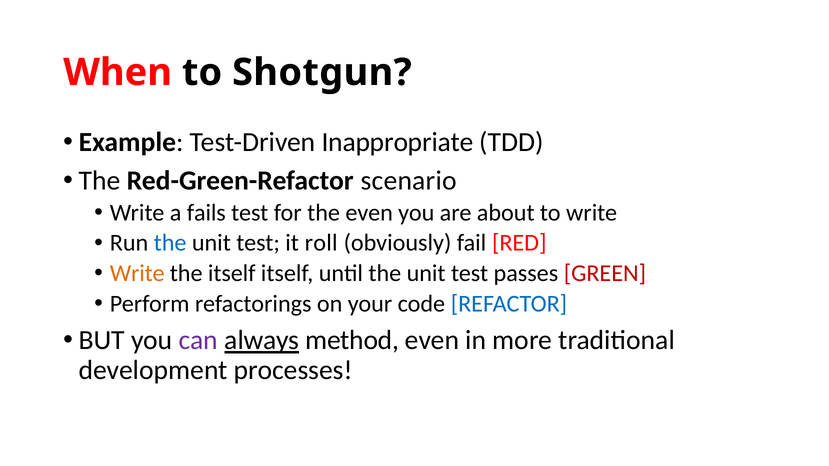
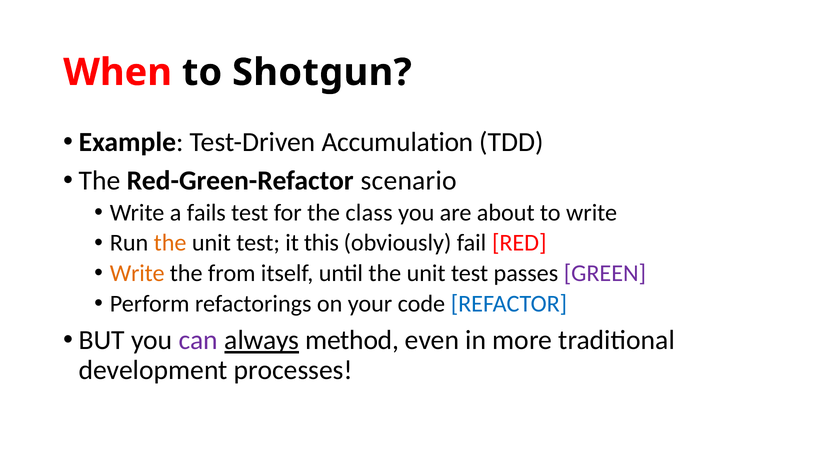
Inappropriate: Inappropriate -> Accumulation (398, 142)
the even: even -> class (369, 213)
the colour: blue -> orange (170, 243)
roll: roll -> this (321, 243)
the itself: itself -> from (232, 274)
GREEN colour: red -> purple (605, 274)
